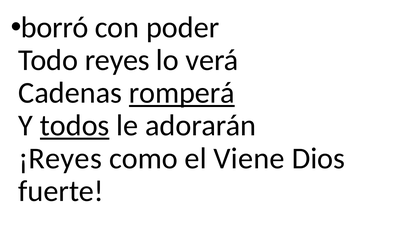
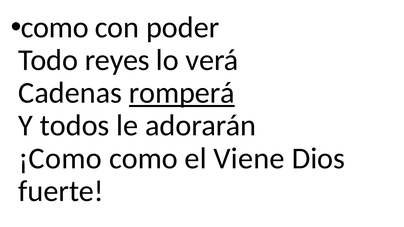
borró: borró -> como (55, 28)
todos underline: present -> none (75, 126)
¡Reyes: ¡Reyes -> ¡Como (60, 159)
